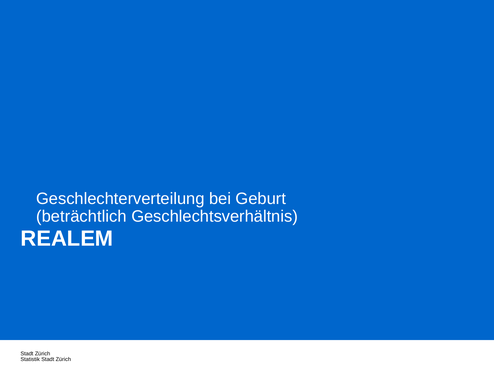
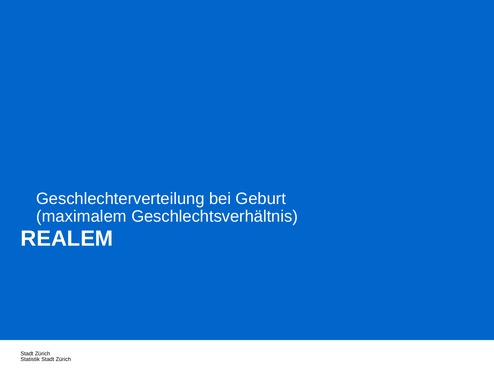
beträchtlich: beträchtlich -> maximalem (81, 216)
